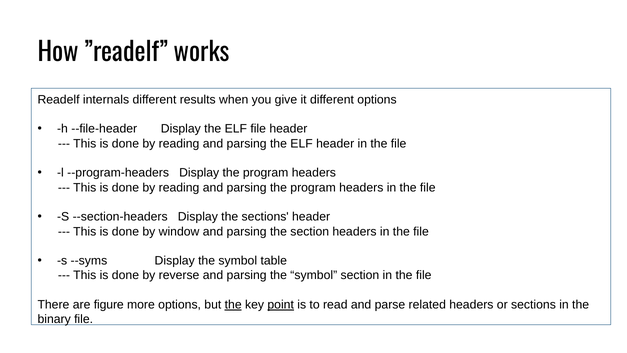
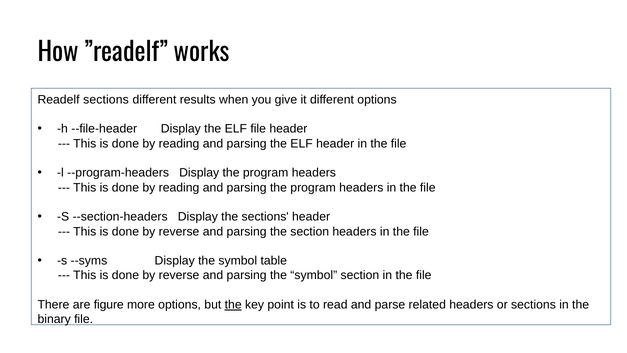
Readelf internals: internals -> sections (106, 100)
window: window -> reverse (179, 231)
point underline: present -> none (281, 304)
